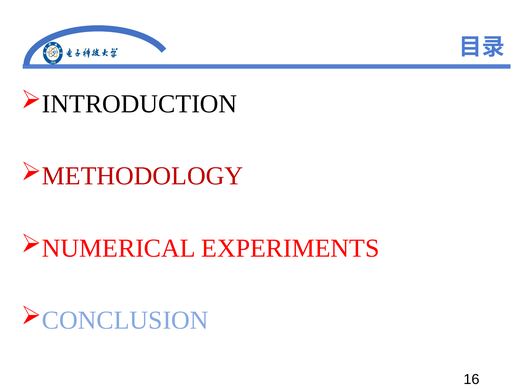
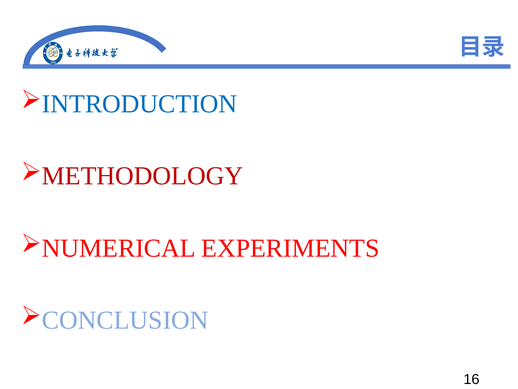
INTRODUCTION colour: black -> blue (140, 104)
